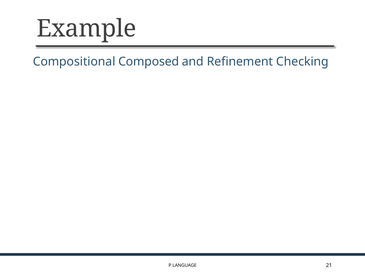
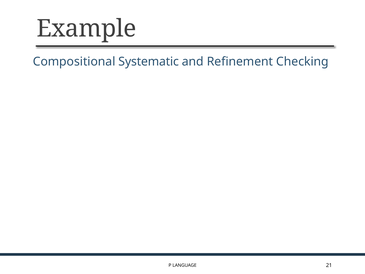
Composed: Composed -> Systematic (149, 62)
